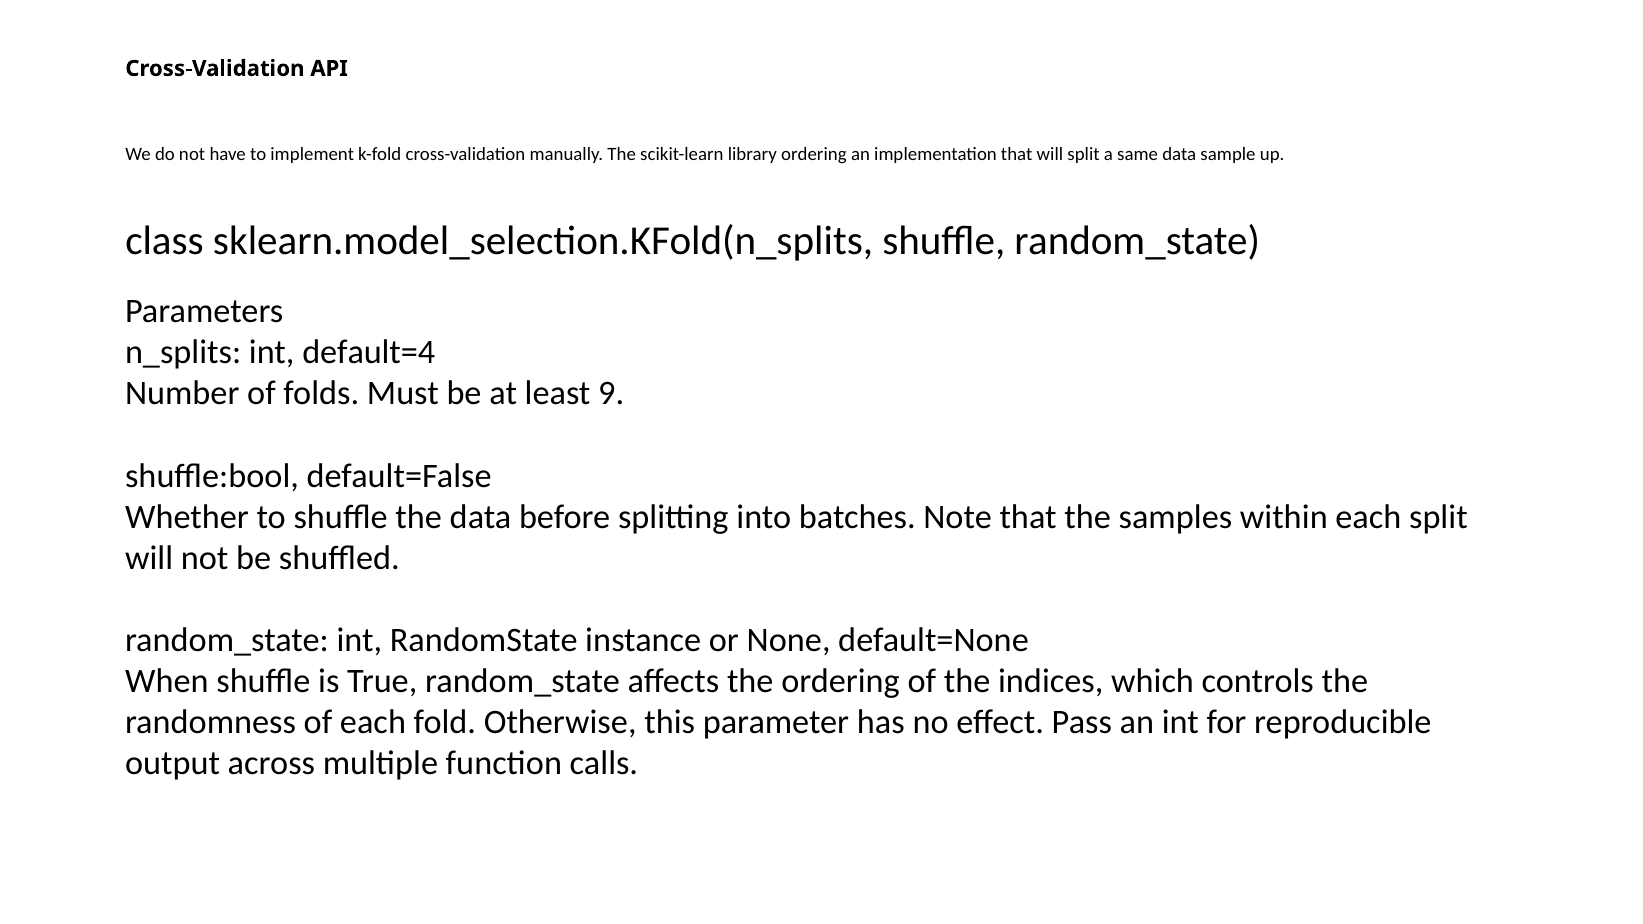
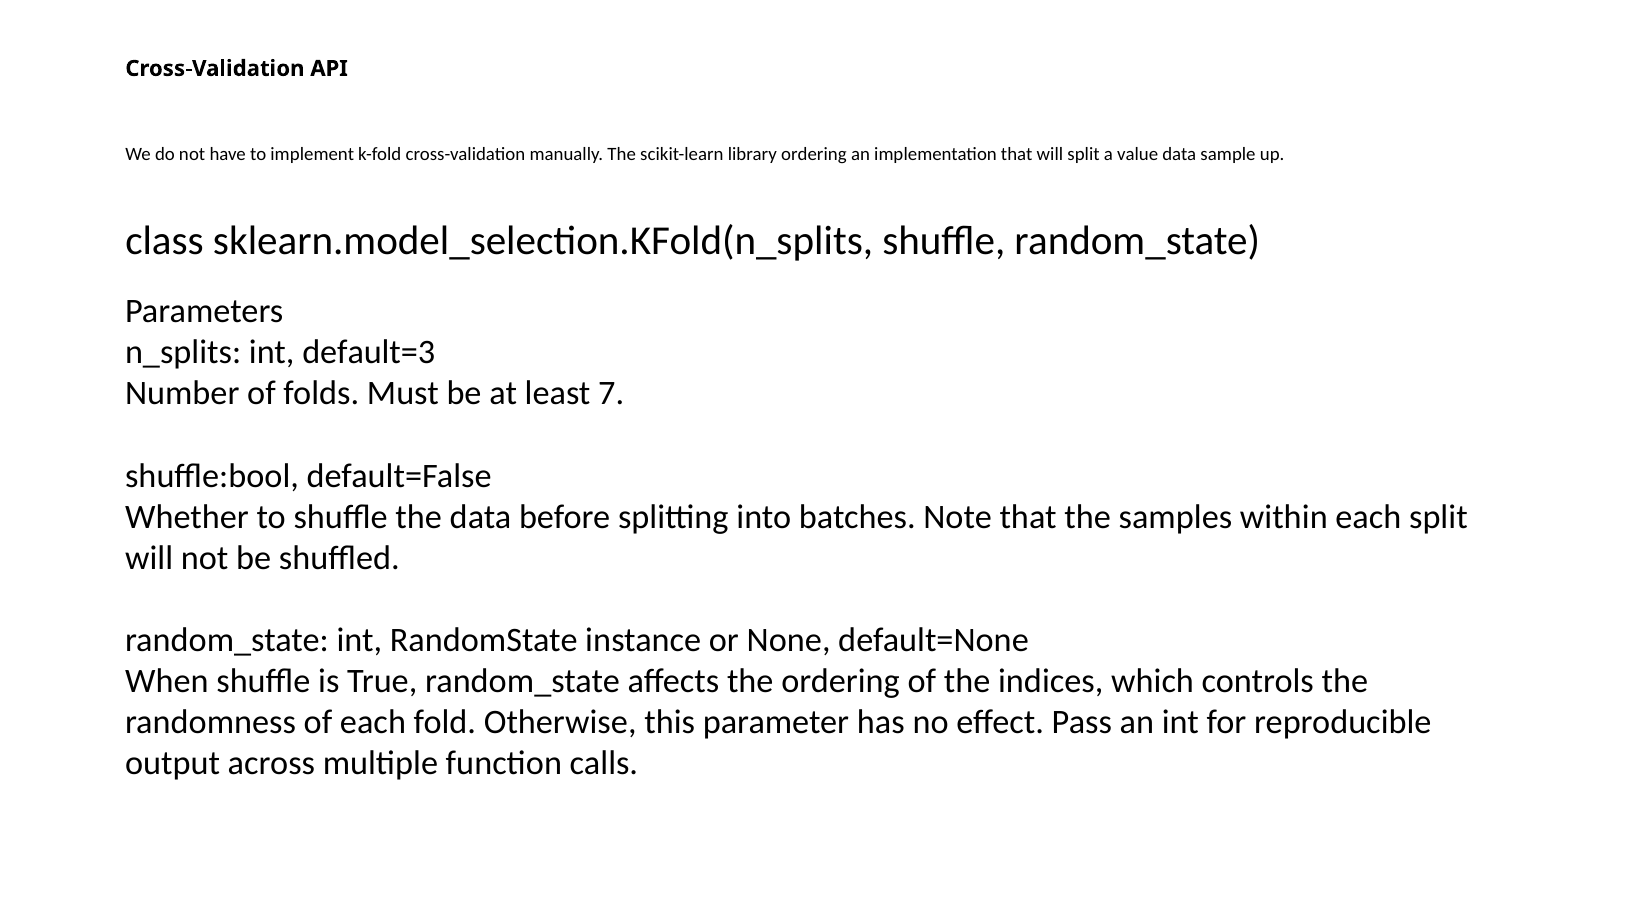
same: same -> value (1138, 155)
default=4: default=4 -> default=3 (369, 353)
9: 9 -> 7 (611, 394)
